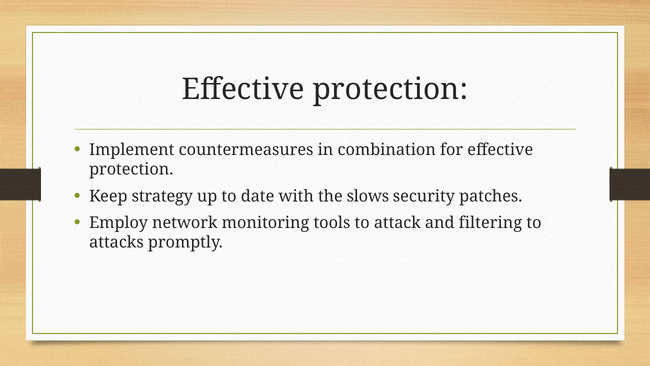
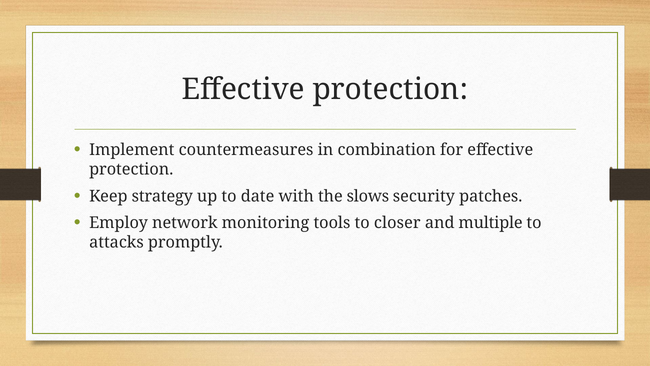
attack: attack -> closer (397, 223)
filtering: filtering -> multiple (491, 223)
